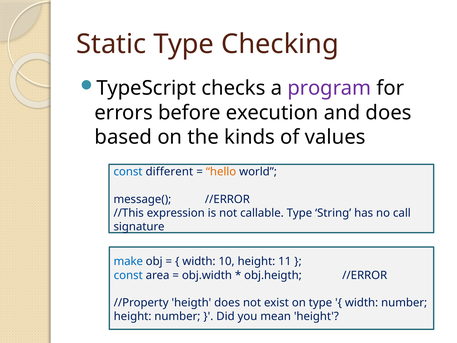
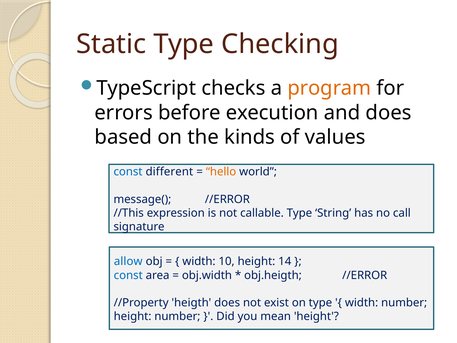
program colour: purple -> orange (329, 88)
make: make -> allow (128, 261)
11: 11 -> 14 (285, 261)
